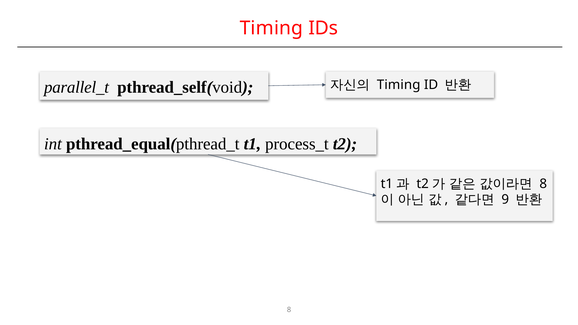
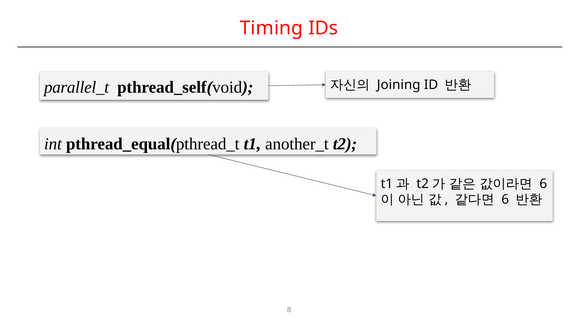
Timing: Timing -> Joining (399, 85)
process_t: process_t -> another_t (297, 144)
8: 8 -> 6 (543, 184)
9: 9 -> 6 (505, 200)
